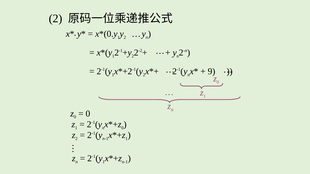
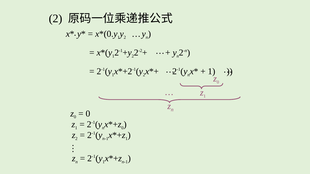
9: 9 -> 1 (212, 72)
